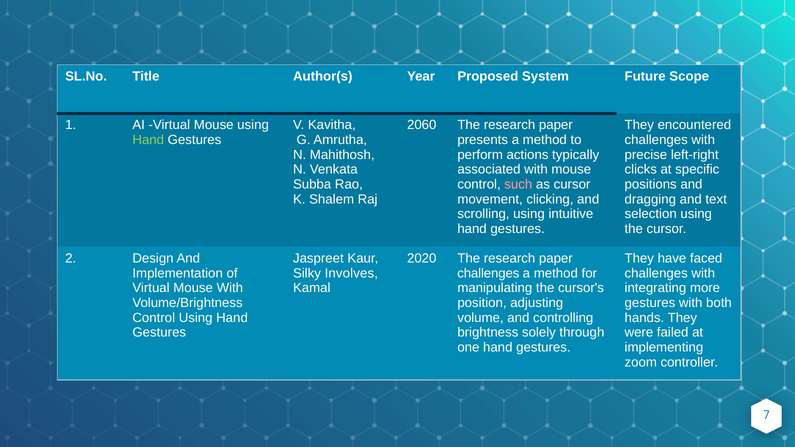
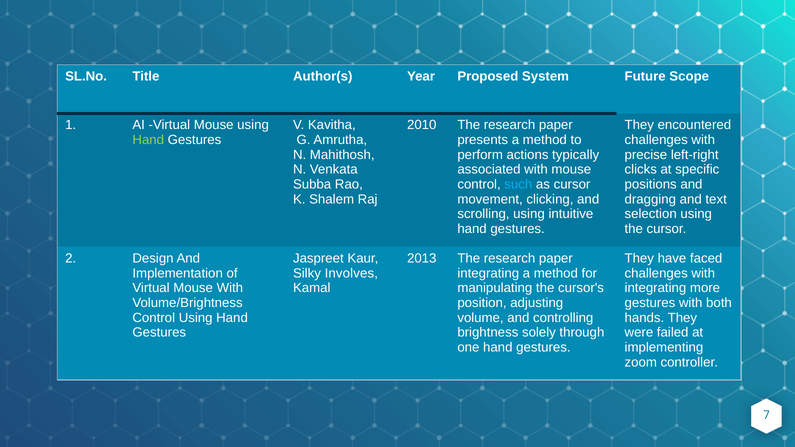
2060: 2060 -> 2010 (422, 125)
such colour: pink -> light blue (518, 184)
2020: 2020 -> 2013 (422, 258)
challenges: challenges -> integrating (488, 273)
